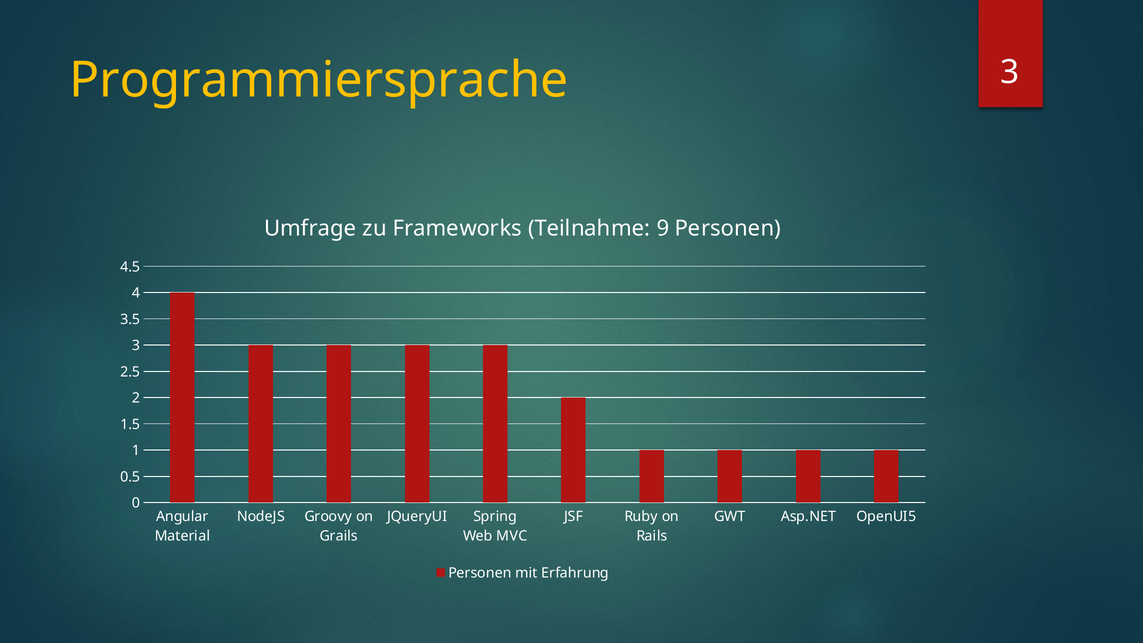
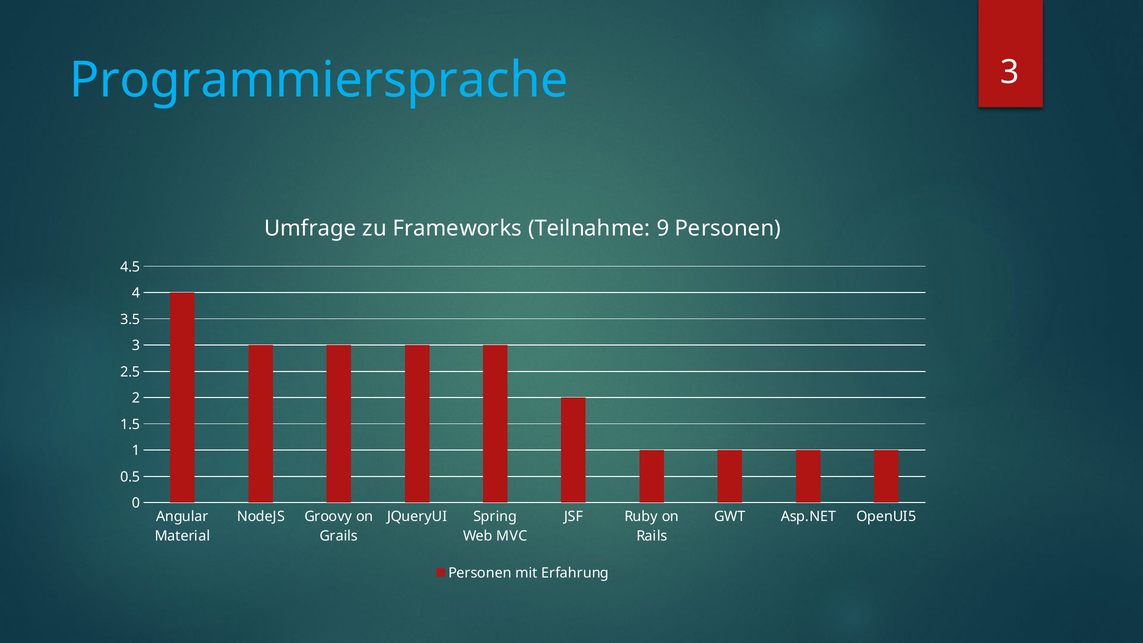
Programmiersprache colour: yellow -> light blue (319, 80)
